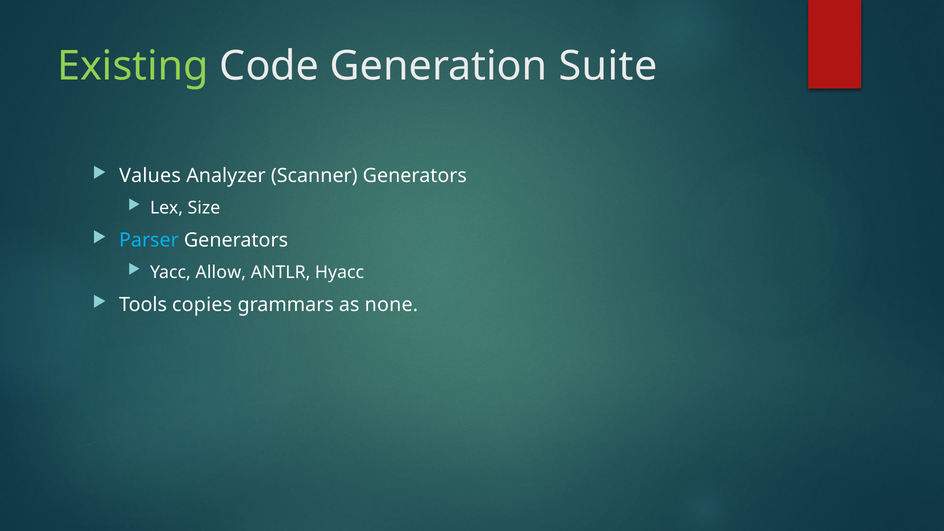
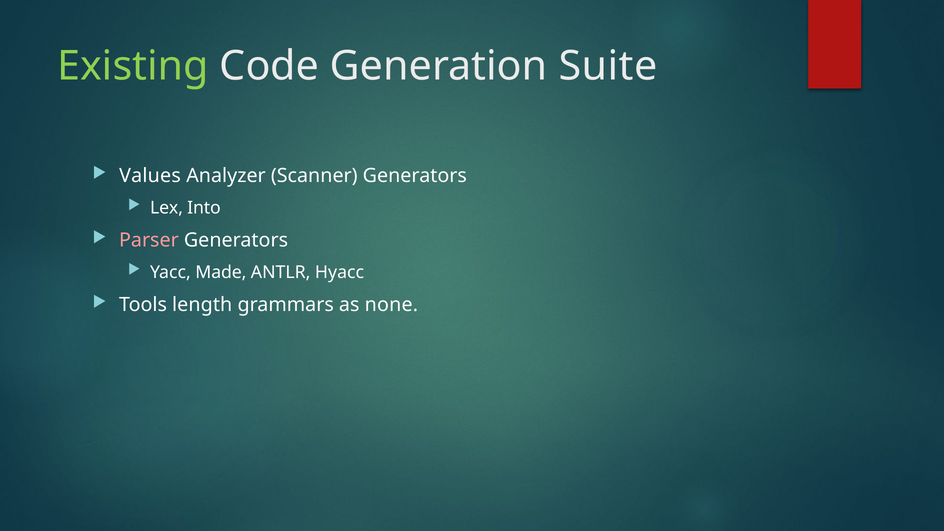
Size: Size -> Into (204, 208)
Parser colour: light blue -> pink (149, 240)
Allow: Allow -> Made (221, 272)
copies: copies -> length (202, 305)
